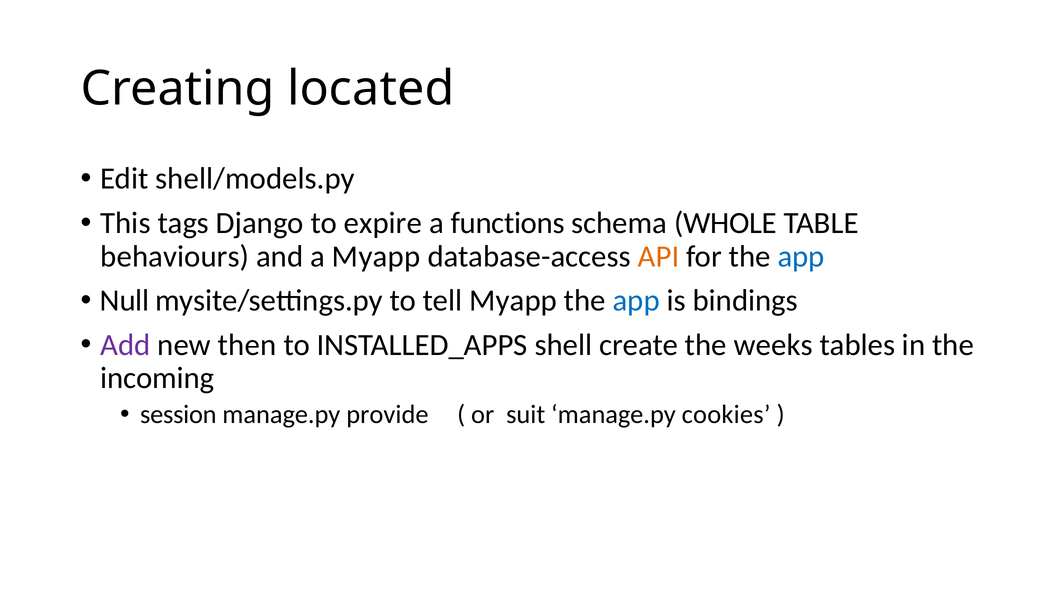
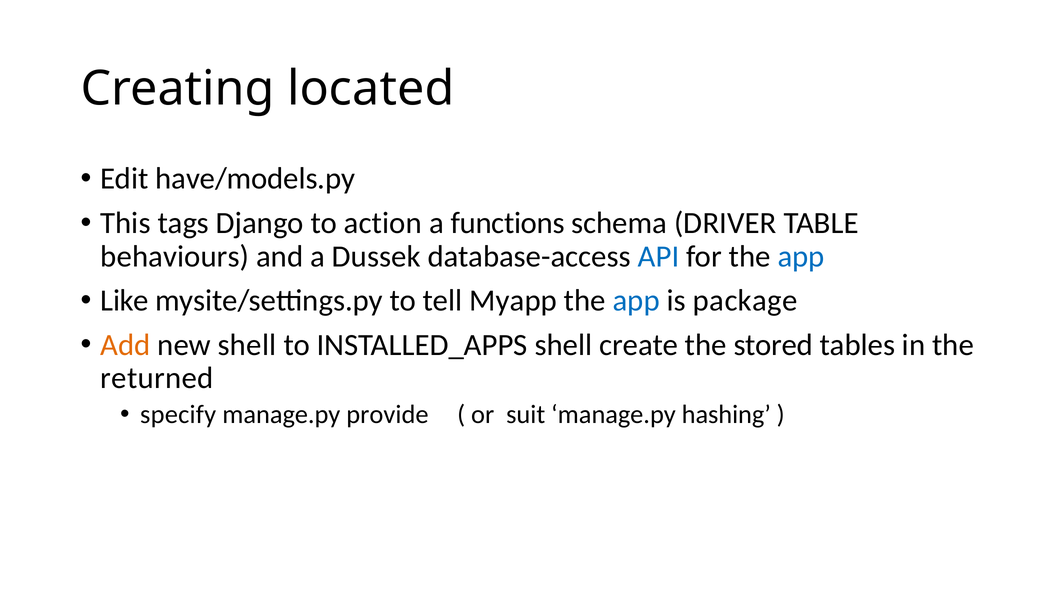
shell/models.py: shell/models.py -> have/models.py (255, 179)
expire: expire -> action (383, 223)
WHOLE: WHOLE -> DRIVER (725, 223)
a Myapp: Myapp -> Dussek (376, 256)
API colour: orange -> blue (659, 256)
Null: Null -> Like (125, 300)
bindings: bindings -> package (745, 300)
Add colour: purple -> orange (125, 345)
new then: then -> shell (247, 345)
weeks: weeks -> stored (773, 345)
incoming: incoming -> returned (157, 378)
session: session -> specify (178, 414)
cookies: cookies -> hashing (726, 414)
